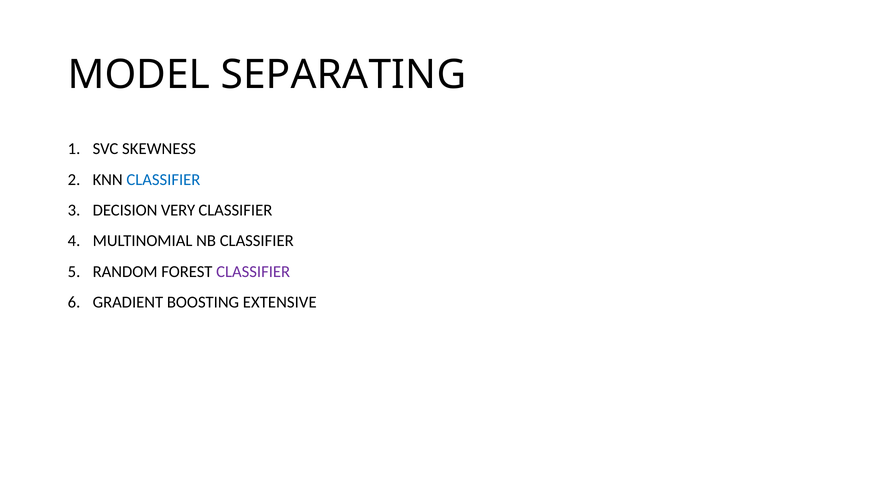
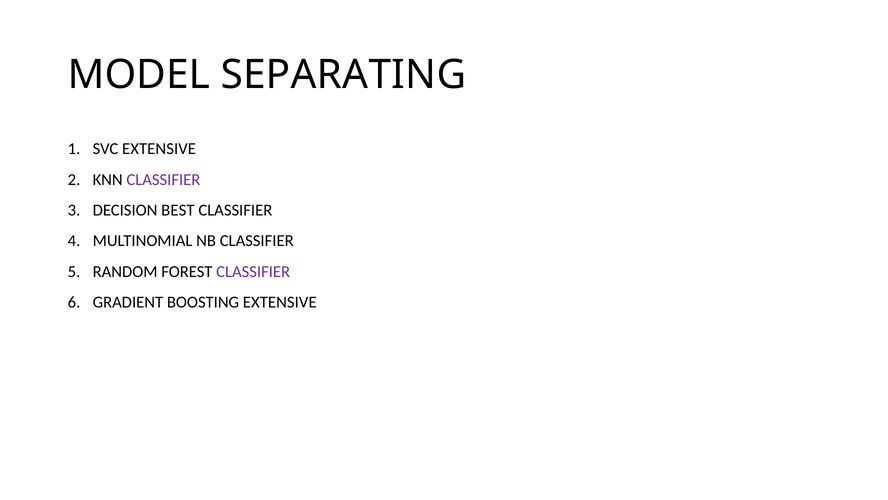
SVC SKEWNESS: SKEWNESS -> EXTENSIVE (159, 149)
CLASSIFIER colour: blue -> purple (163, 179)
VERY: VERY -> BEST (178, 210)
